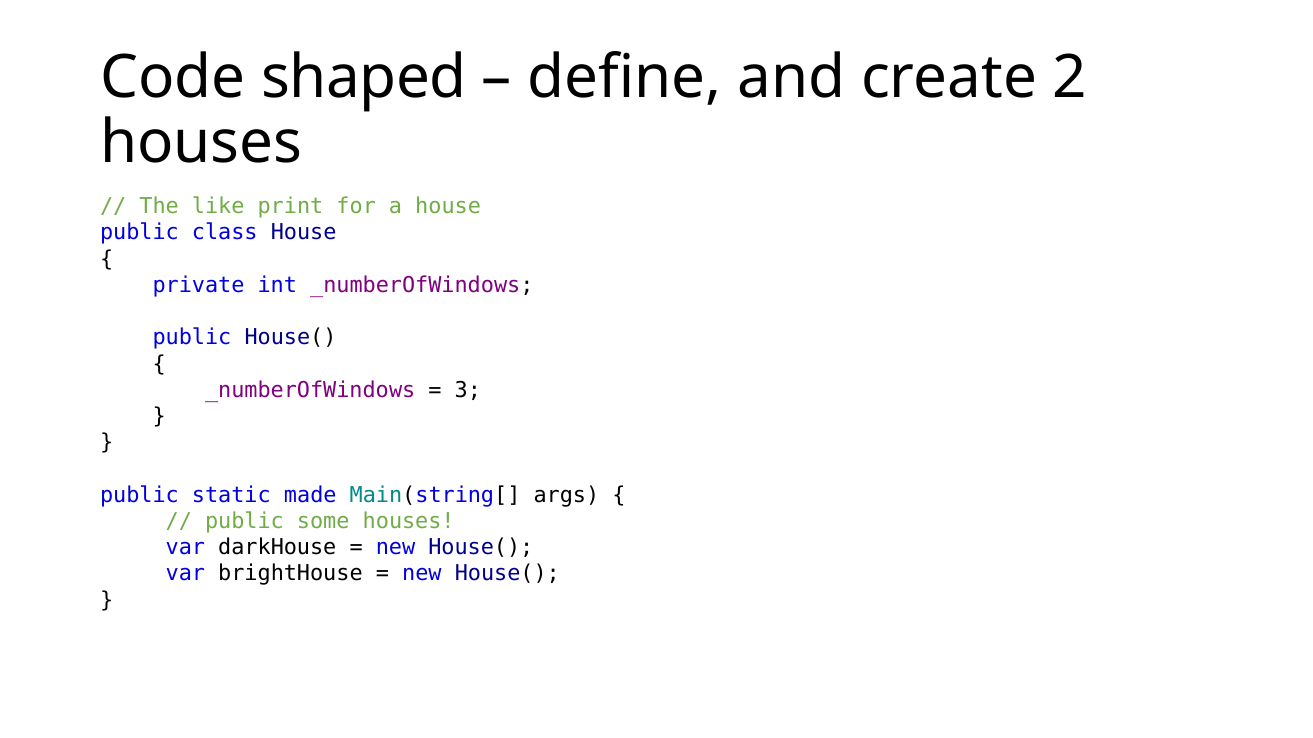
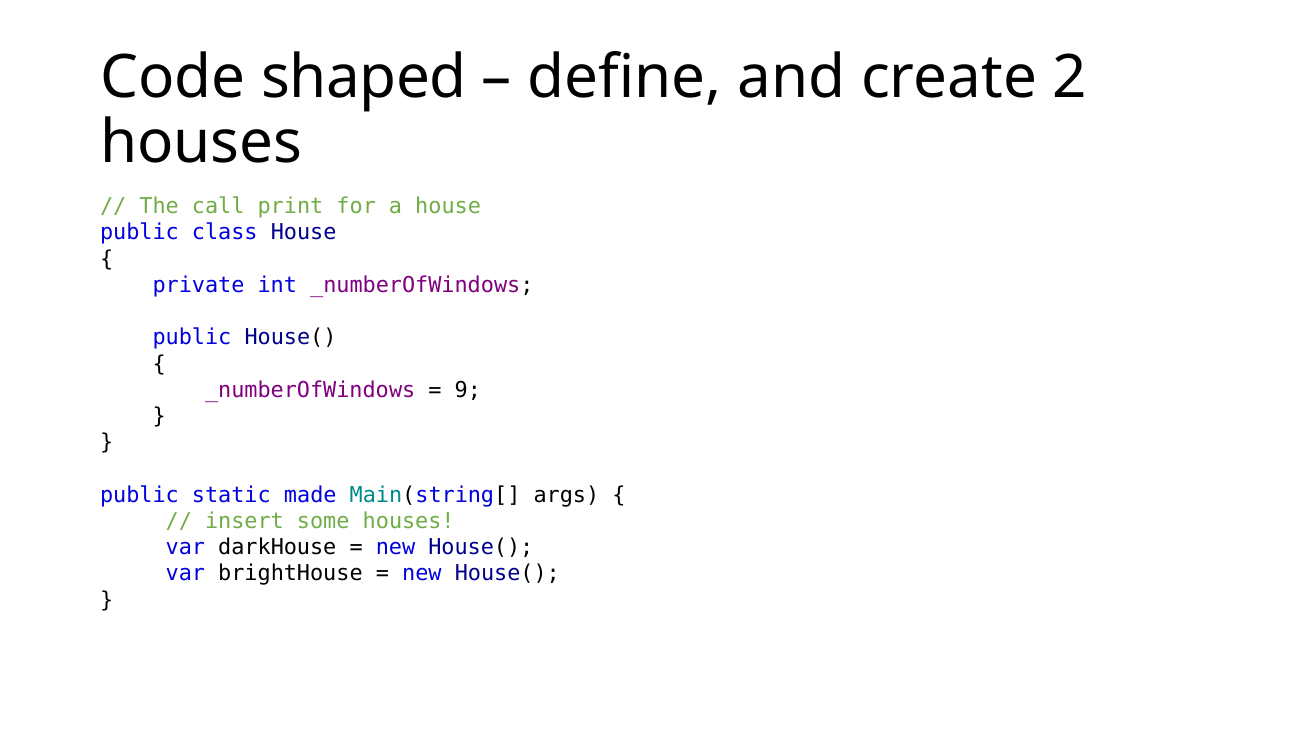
like: like -> call (218, 207)
3: 3 -> 9 (468, 390)
public: public -> insert (244, 522)
